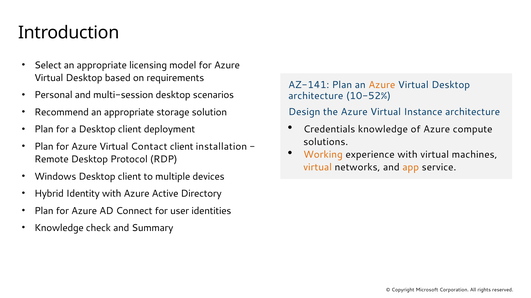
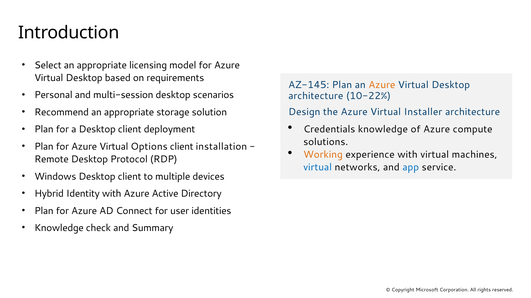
AZ-141: AZ-141 -> AZ-145 (309, 85)
10-52%: 10-52% -> 10-22% (368, 96)
Instance: Instance -> Installer (423, 112)
Contact: Contact -> Options (149, 147)
virtual colour: orange -> blue (318, 168)
app colour: orange -> blue (411, 168)
